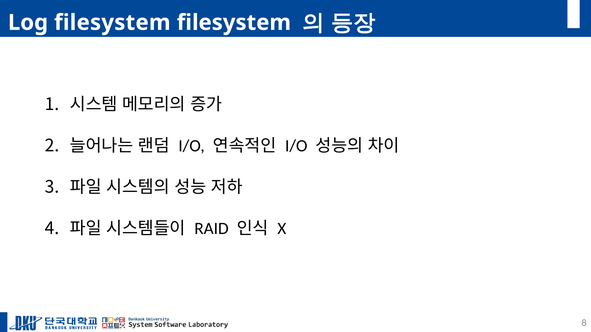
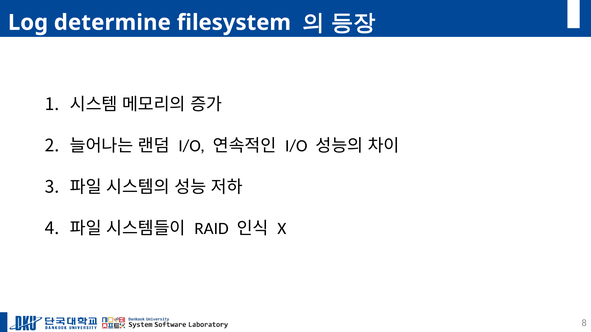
Log filesystem: filesystem -> determine (112, 23)
